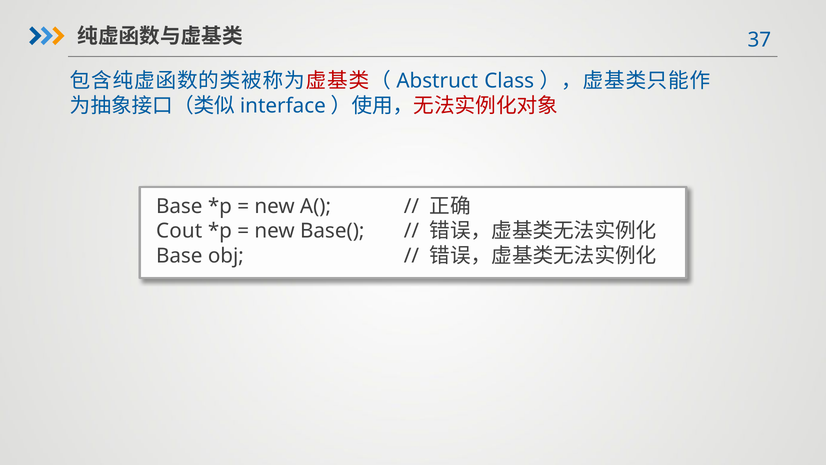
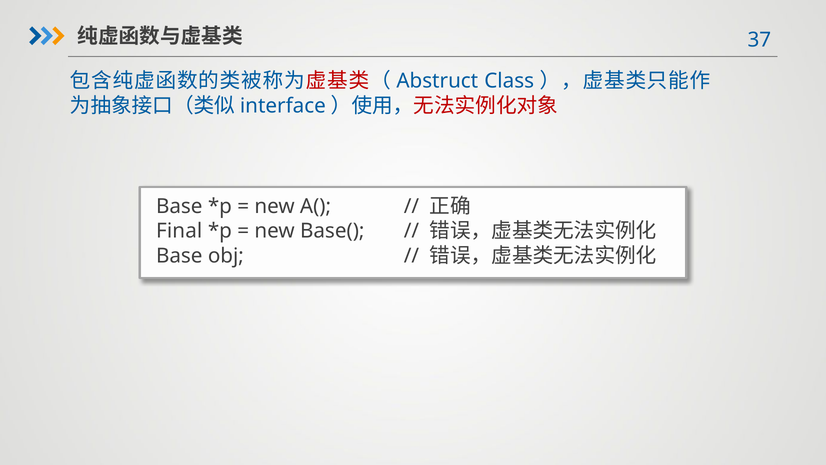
Cout: Cout -> Final (179, 231)
